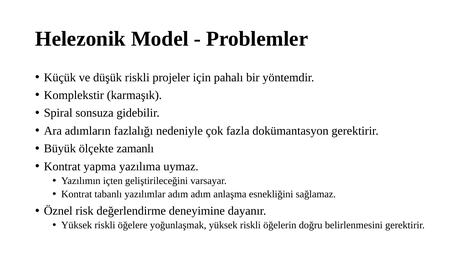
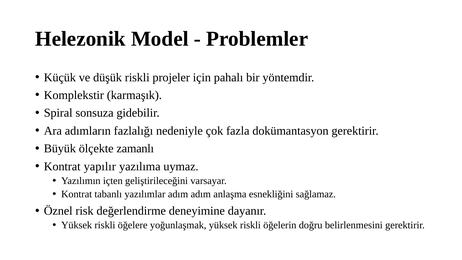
yapma: yapma -> yapılır (100, 166)
